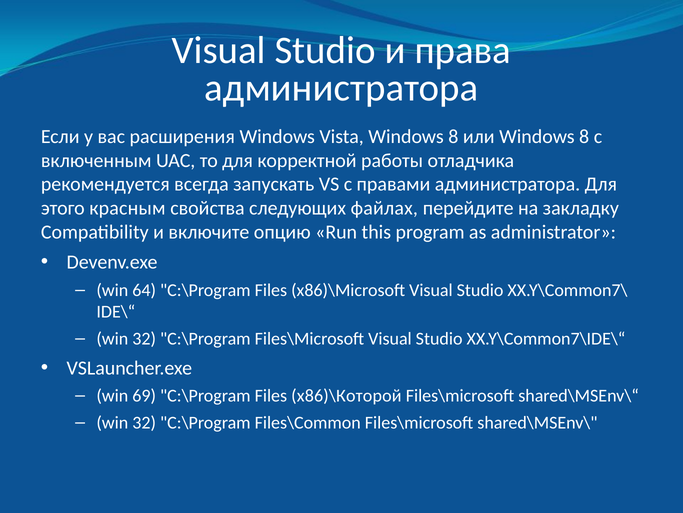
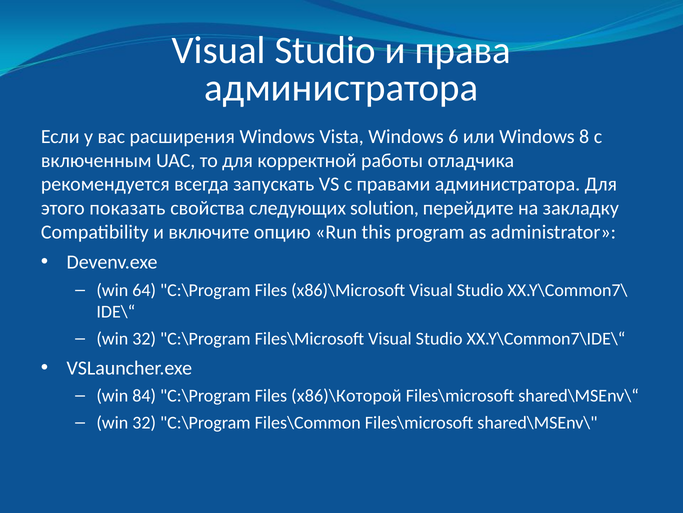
Vista Windows 8: 8 -> 6 (453, 136)
красным: красным -> показать (127, 208)
файлах: файлах -> solution (385, 208)
69: 69 -> 84 (144, 395)
